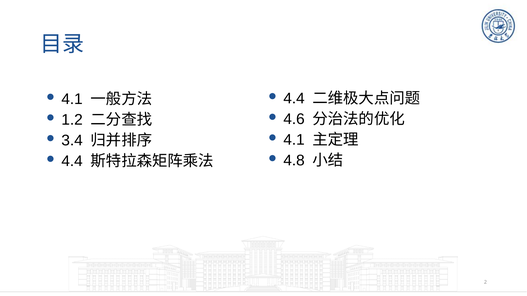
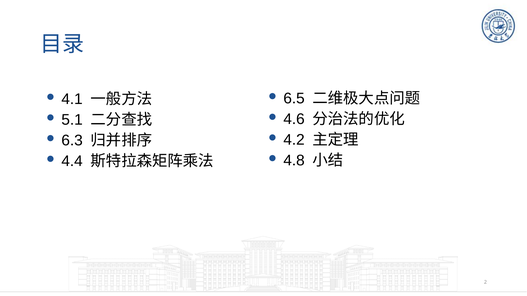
4.4: 4.4 -> 6.5 (294, 99)
1.2: 1.2 -> 5.1 (72, 120)
4.1: 4.1 -> 4.2 (294, 140)
3.4: 3.4 -> 6.3 (72, 141)
